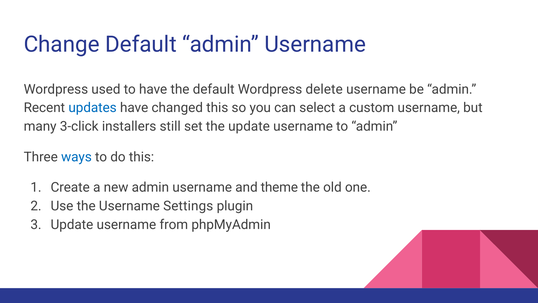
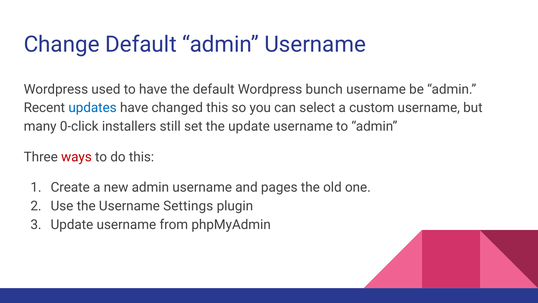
delete: delete -> bunch (324, 89)
3-click: 3-click -> 0-click (79, 126)
ways colour: blue -> red (76, 157)
theme: theme -> pages (279, 187)
